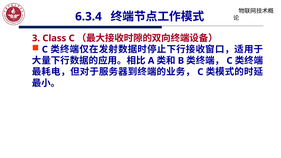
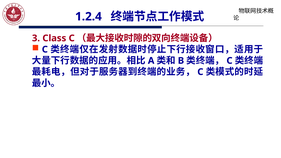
6.3.4: 6.3.4 -> 1.2.4 (88, 17)
